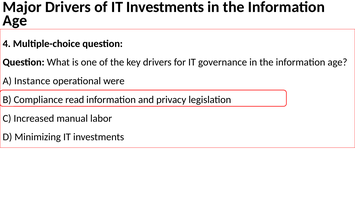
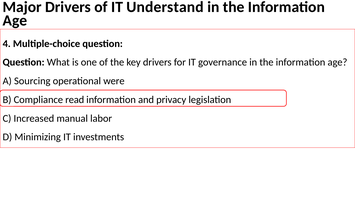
of IT Investments: Investments -> Understand (165, 7)
Instance: Instance -> Sourcing (32, 81)
